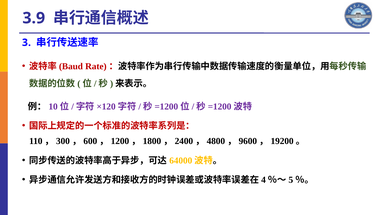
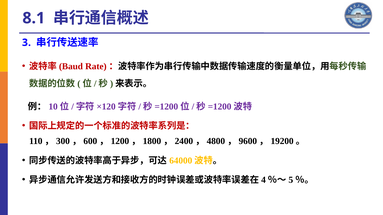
3.9: 3.9 -> 8.1 (34, 18)
